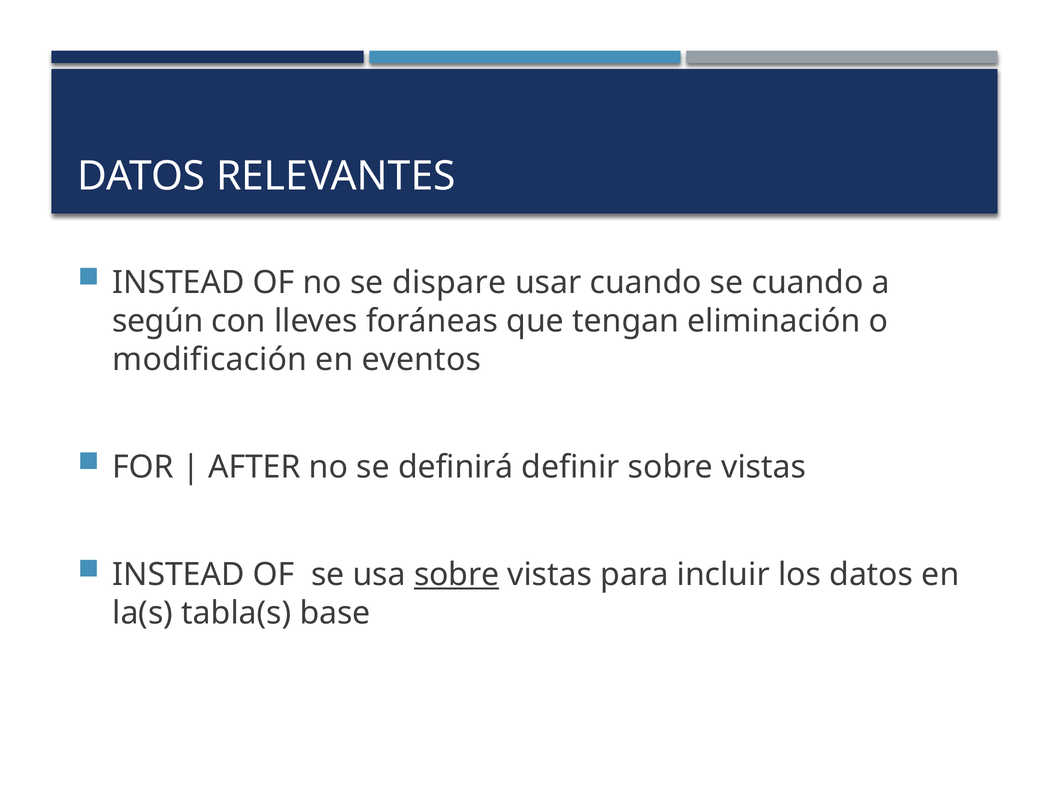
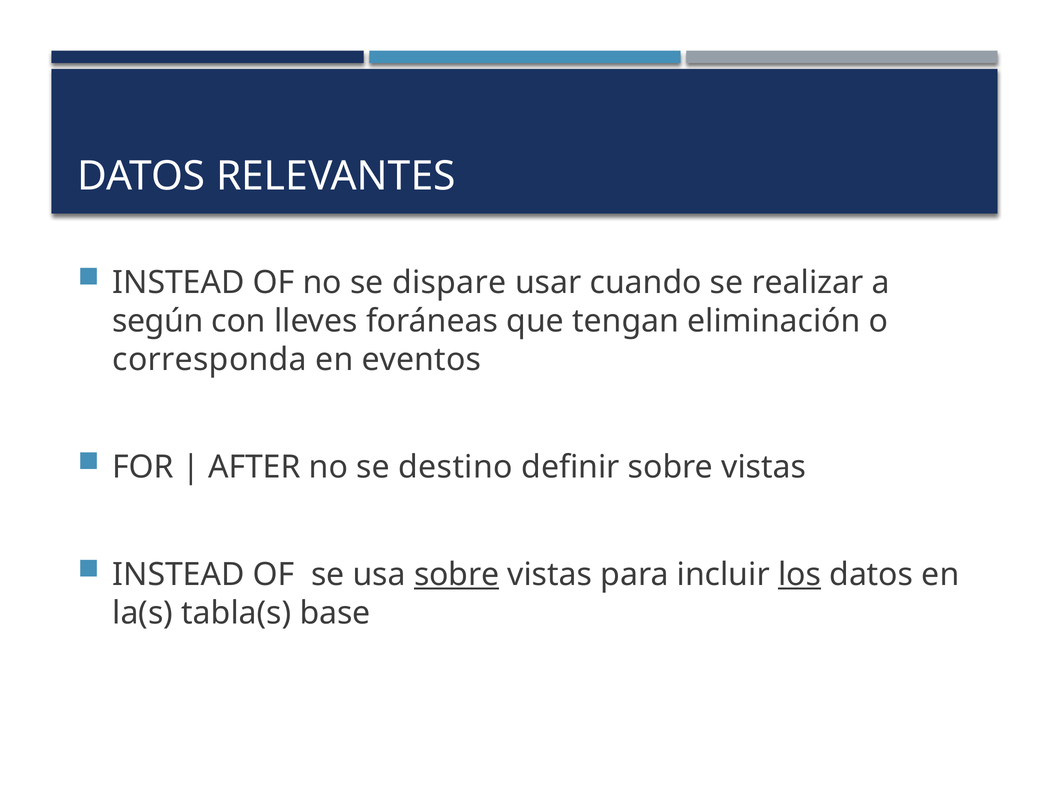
se cuando: cuando -> realizar (808, 283)
modificación: modificación -> corresponda (210, 360)
definirá: definirá -> destino (455, 467)
los underline: none -> present (800, 574)
